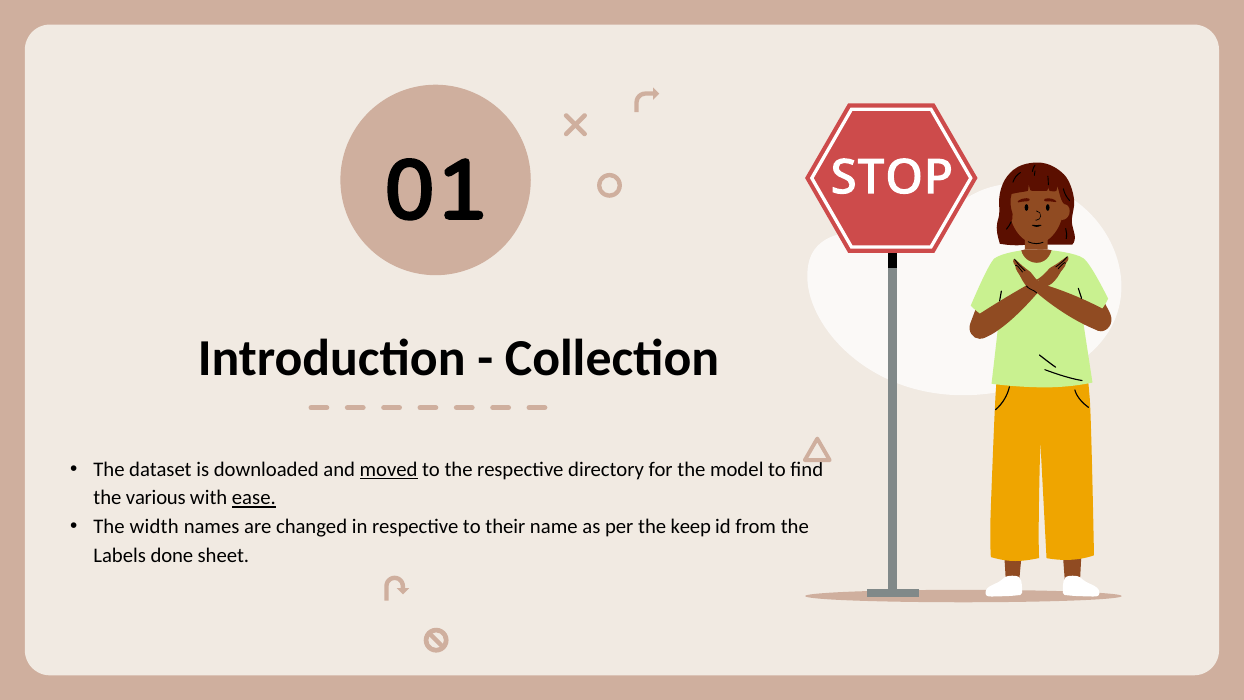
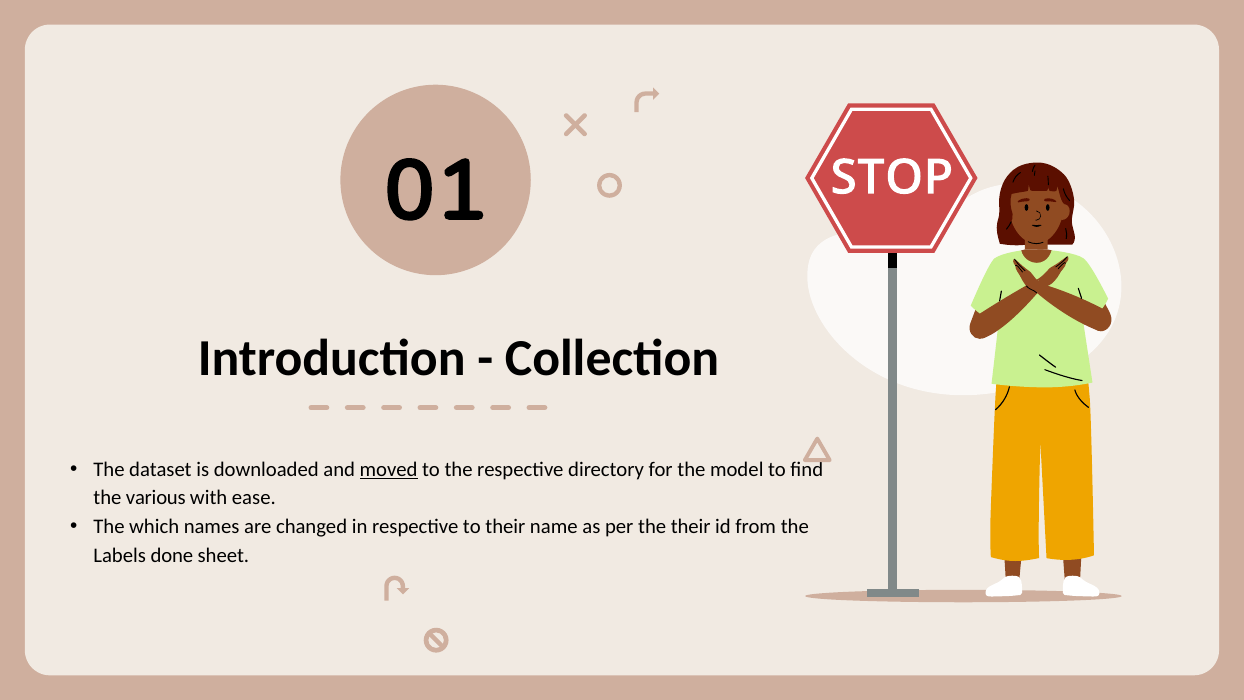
ease underline: present -> none (254, 498)
width: width -> which (154, 526)
the keep: keep -> their (691, 526)
